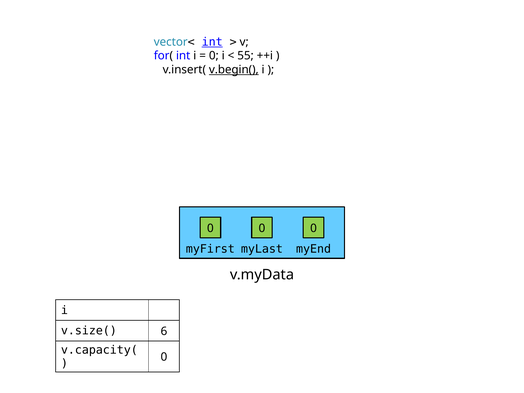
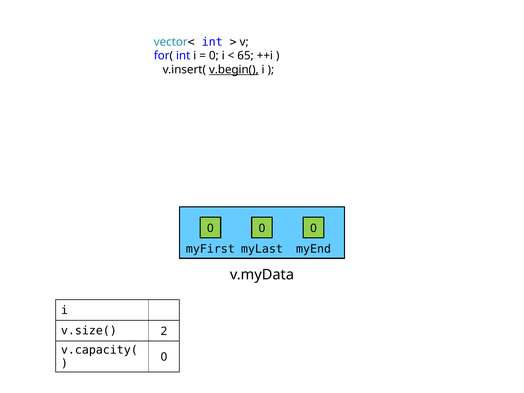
int underline: present -> none (212, 42)
55: 55 -> 65 (246, 56)
6: 6 -> 2 (164, 331)
